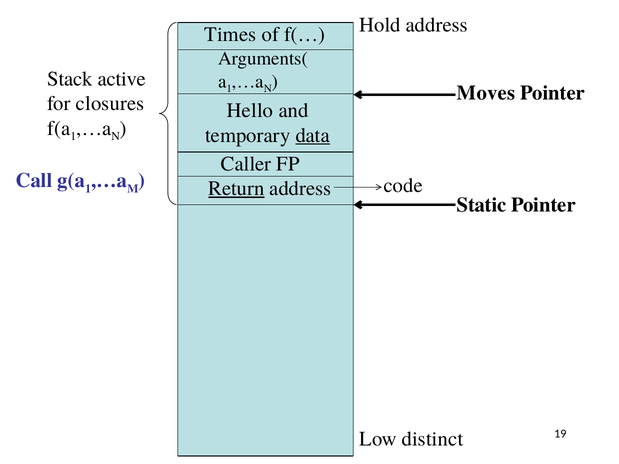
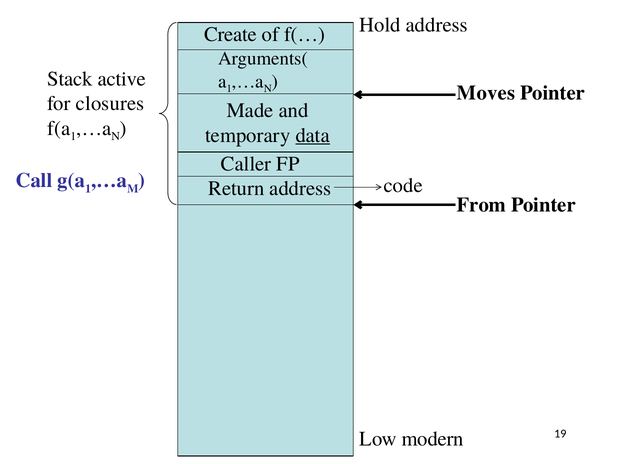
Times: Times -> Create (231, 34)
Hello: Hello -> Made (250, 111)
Return underline: present -> none (236, 189)
Static: Static -> From (481, 205)
distinct: distinct -> modern (433, 439)
